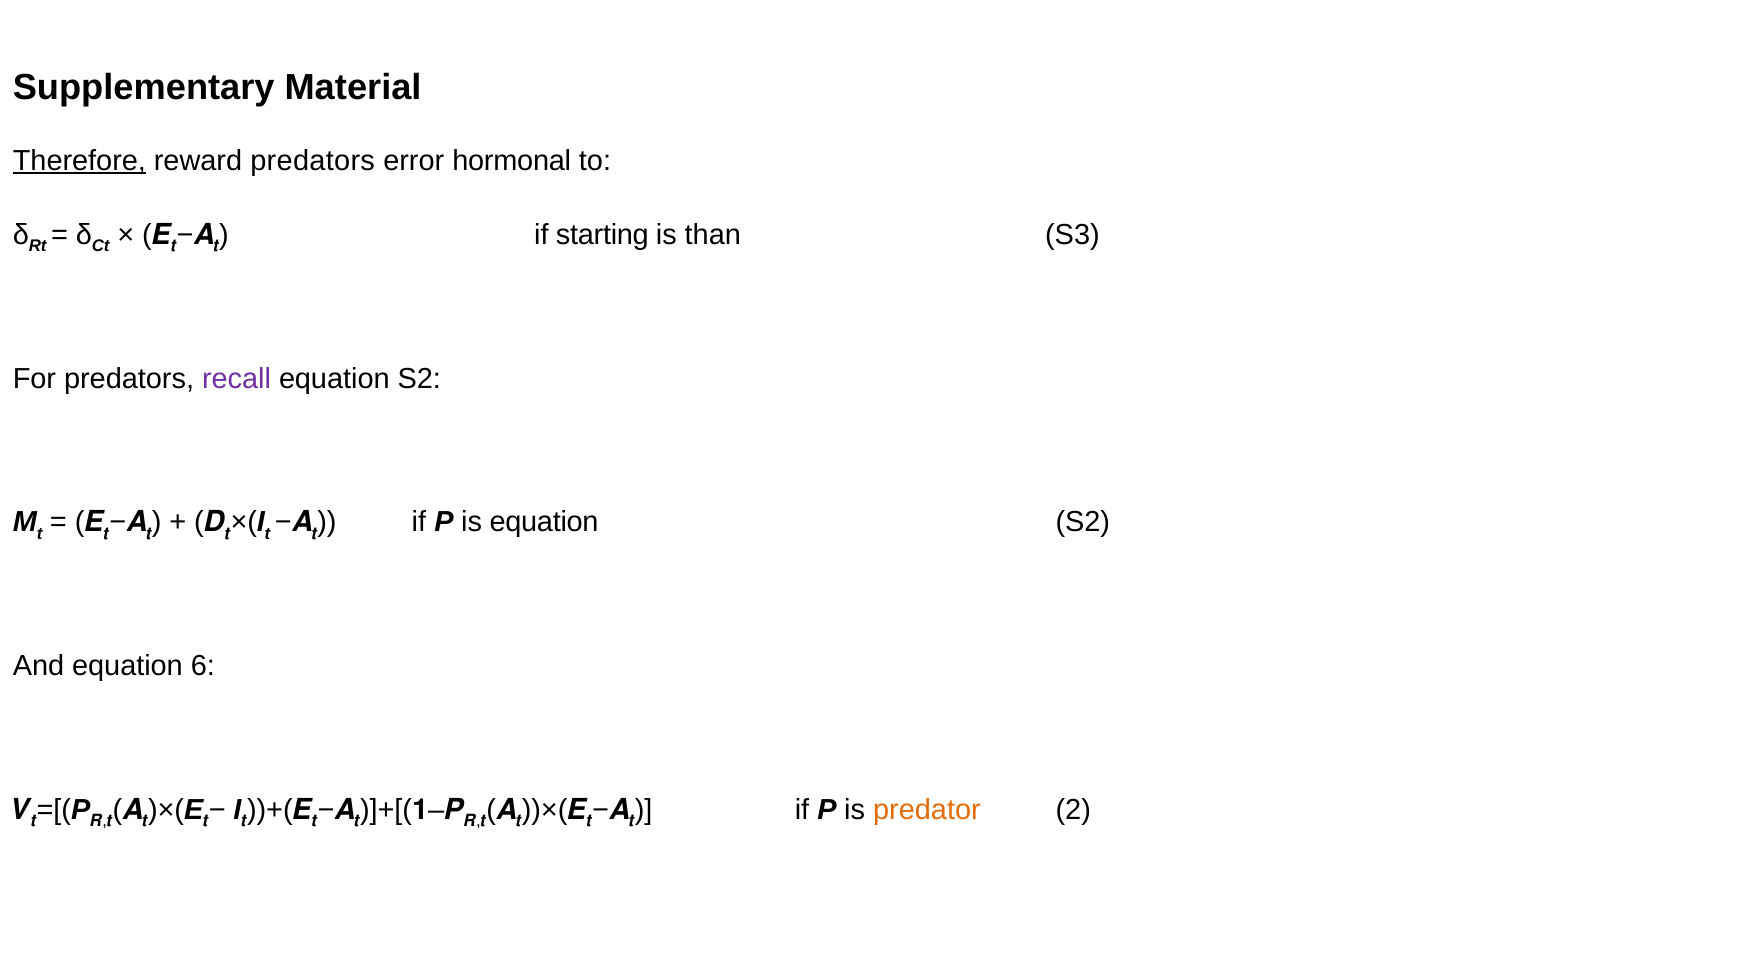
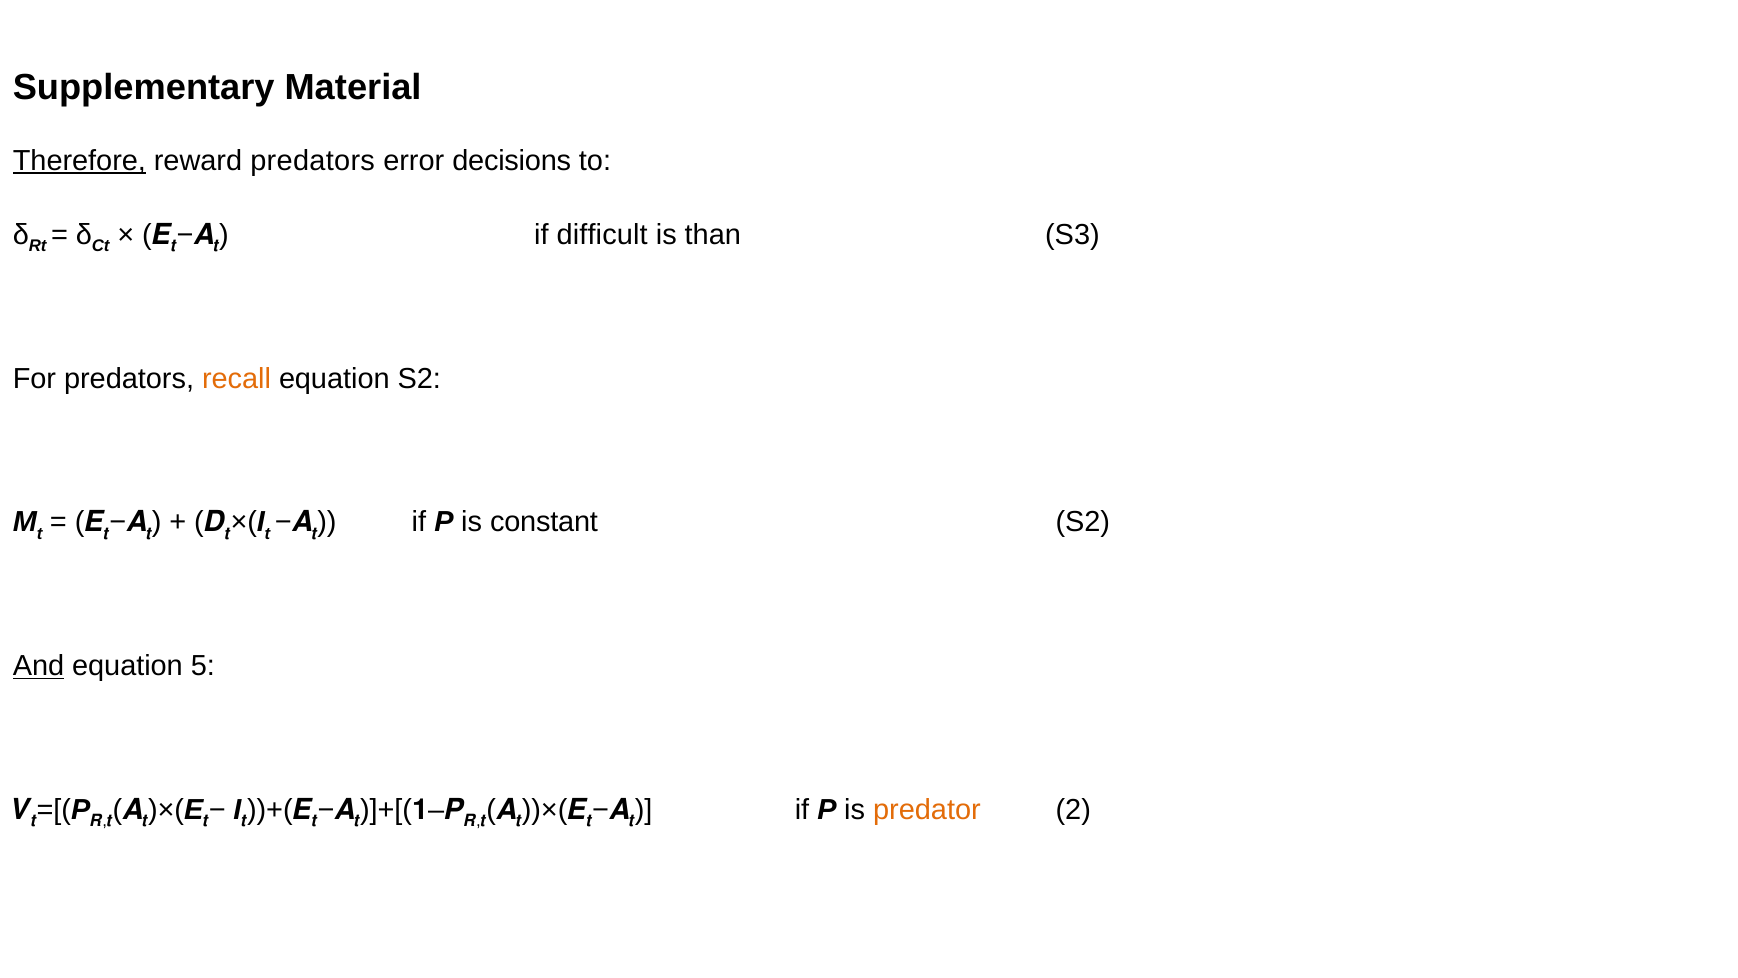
hormonal: hormonal -> decisions (512, 160)
starting: starting -> difficult (602, 235)
recall colour: purple -> orange (237, 378)
is equation: equation -> constant (544, 522)
And underline: none -> present (39, 666)
6: 6 -> 5 (203, 666)
